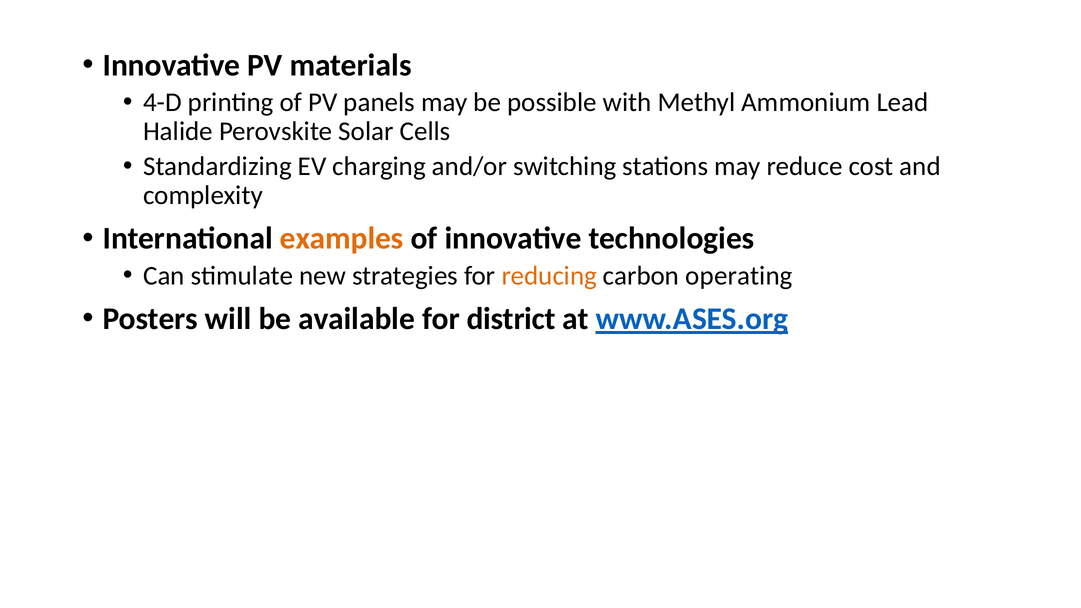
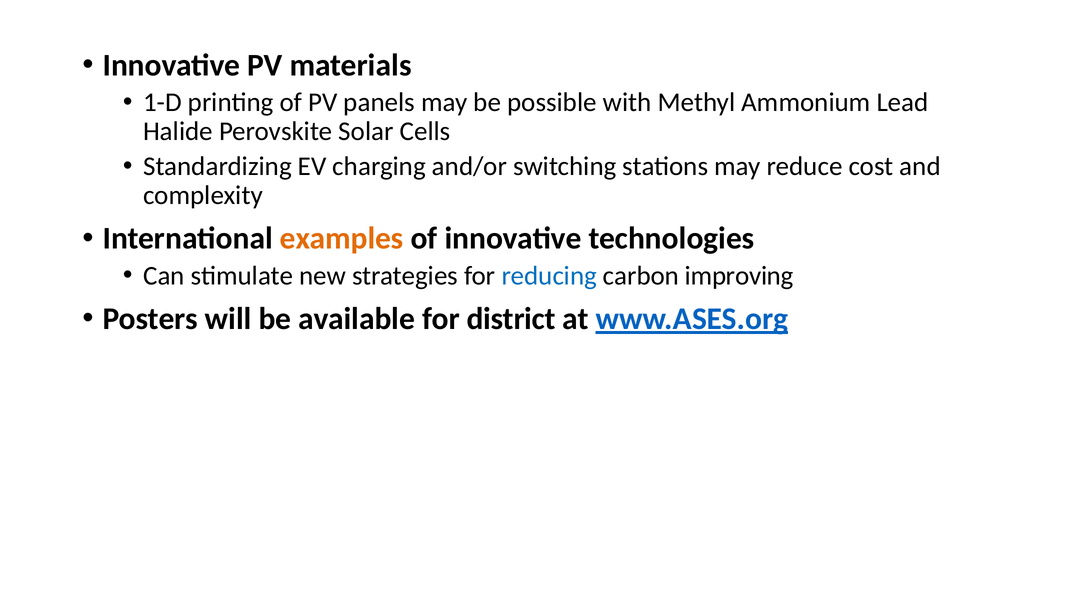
4-D: 4-D -> 1-D (163, 102)
reducing colour: orange -> blue (549, 276)
operating: operating -> improving (739, 276)
